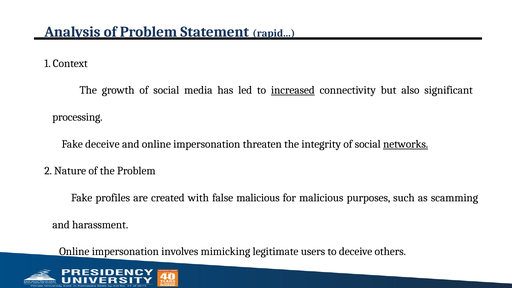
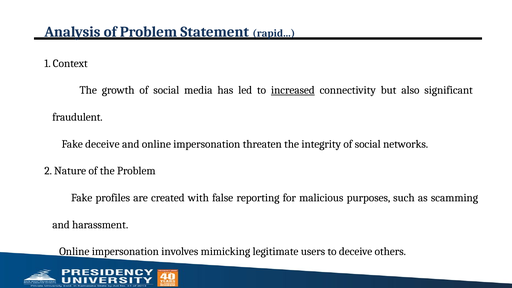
processing: processing -> fraudulent (77, 117)
networks underline: present -> none (406, 144)
false malicious: malicious -> reporting (258, 198)
